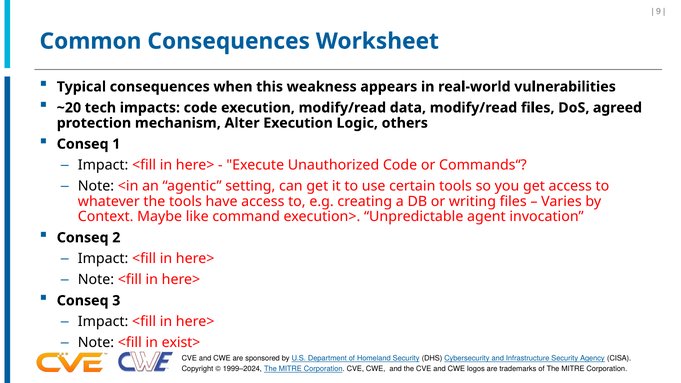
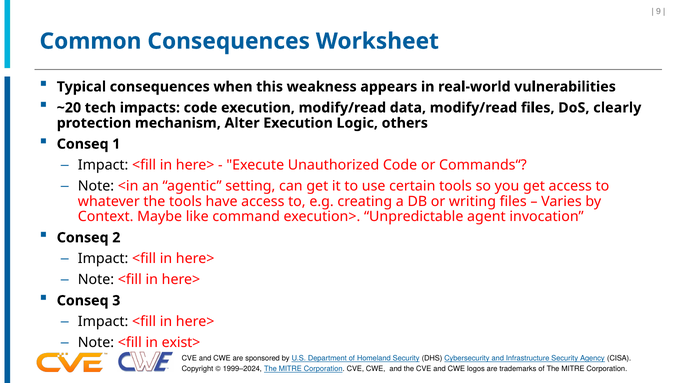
agreed: agreed -> clearly (617, 108)
